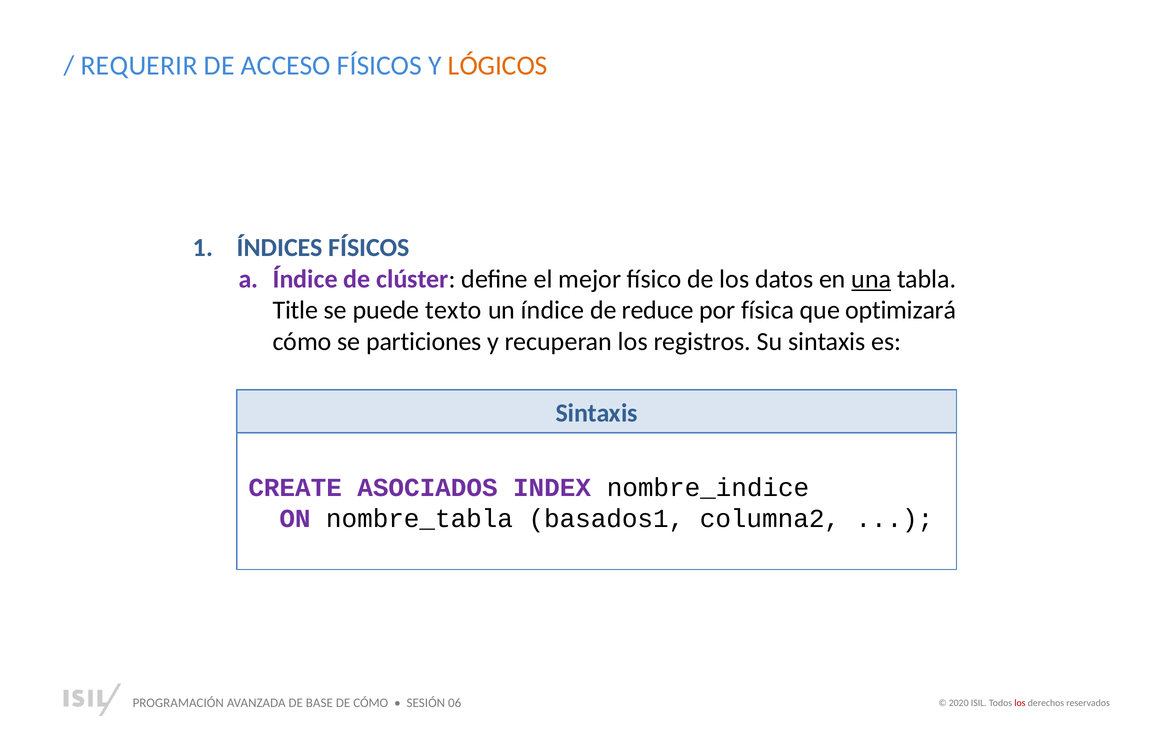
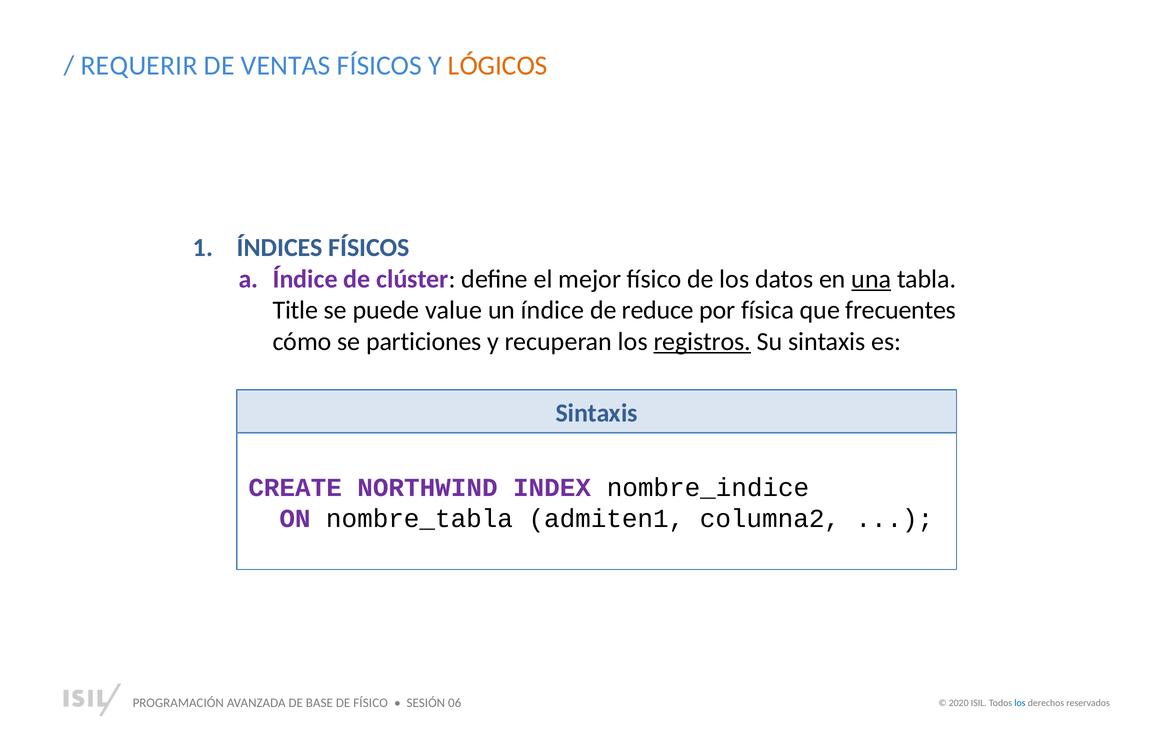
ACCESO: ACCESO -> VENTAS (286, 65)
texto: texto -> value (454, 310)
optimizará: optimizará -> frecuentes (901, 310)
registros underline: none -> present (702, 341)
ASOCIADOS: ASOCIADOS -> NORTHWIND (427, 487)
basados1: basados1 -> admiten1 (606, 518)
DE CÓMO: CÓMO -> FÍSICO (371, 703)
los colour: red -> blue (1020, 703)
